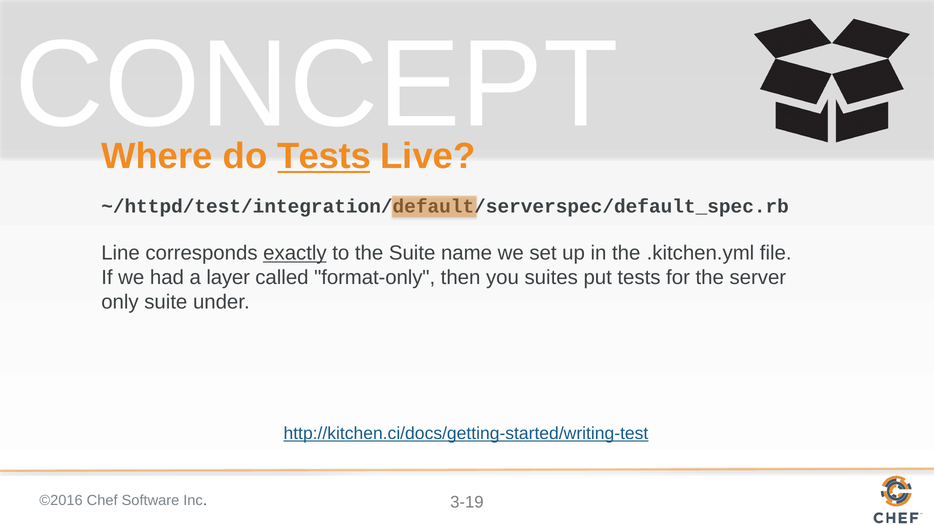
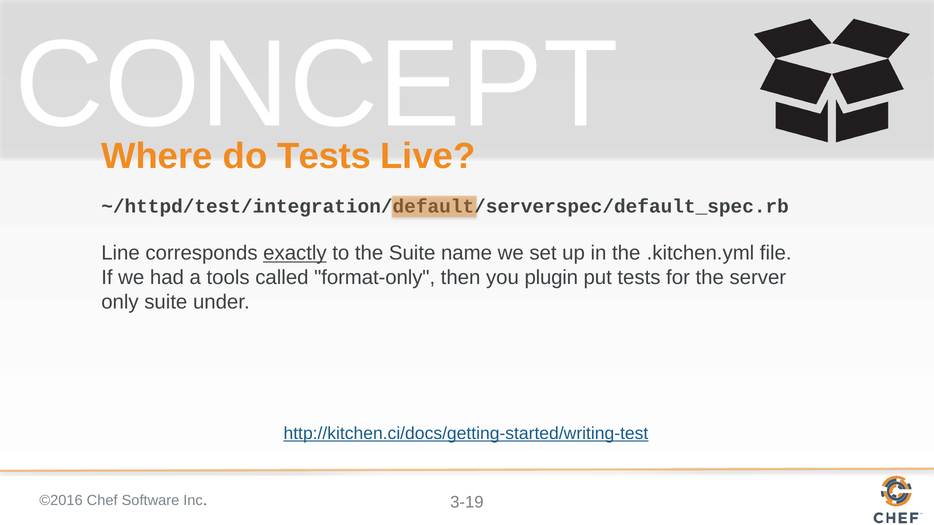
Tests underline: present -> none (324, 157)
layer: layer -> tools (228, 278)
suites: suites -> plugin (551, 278)
